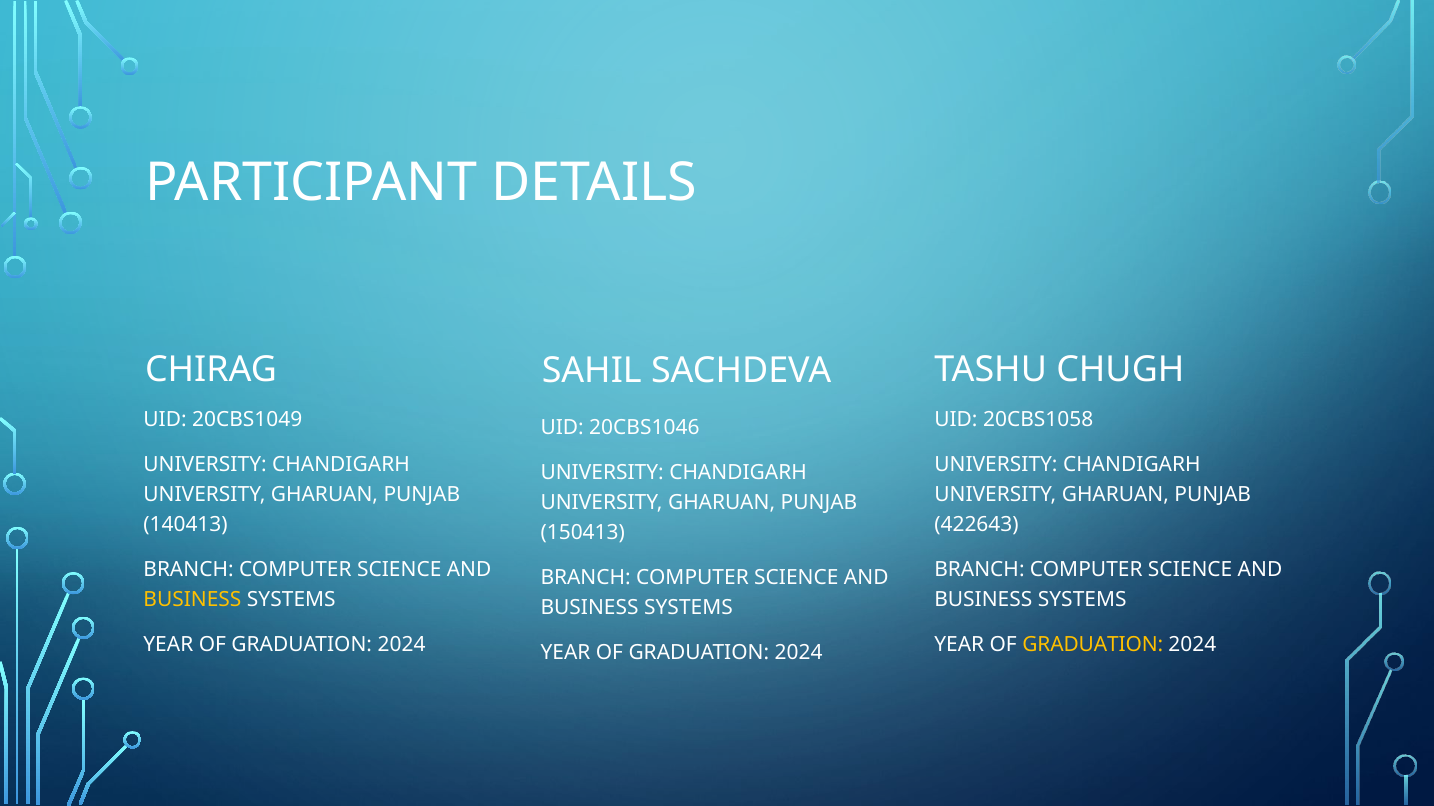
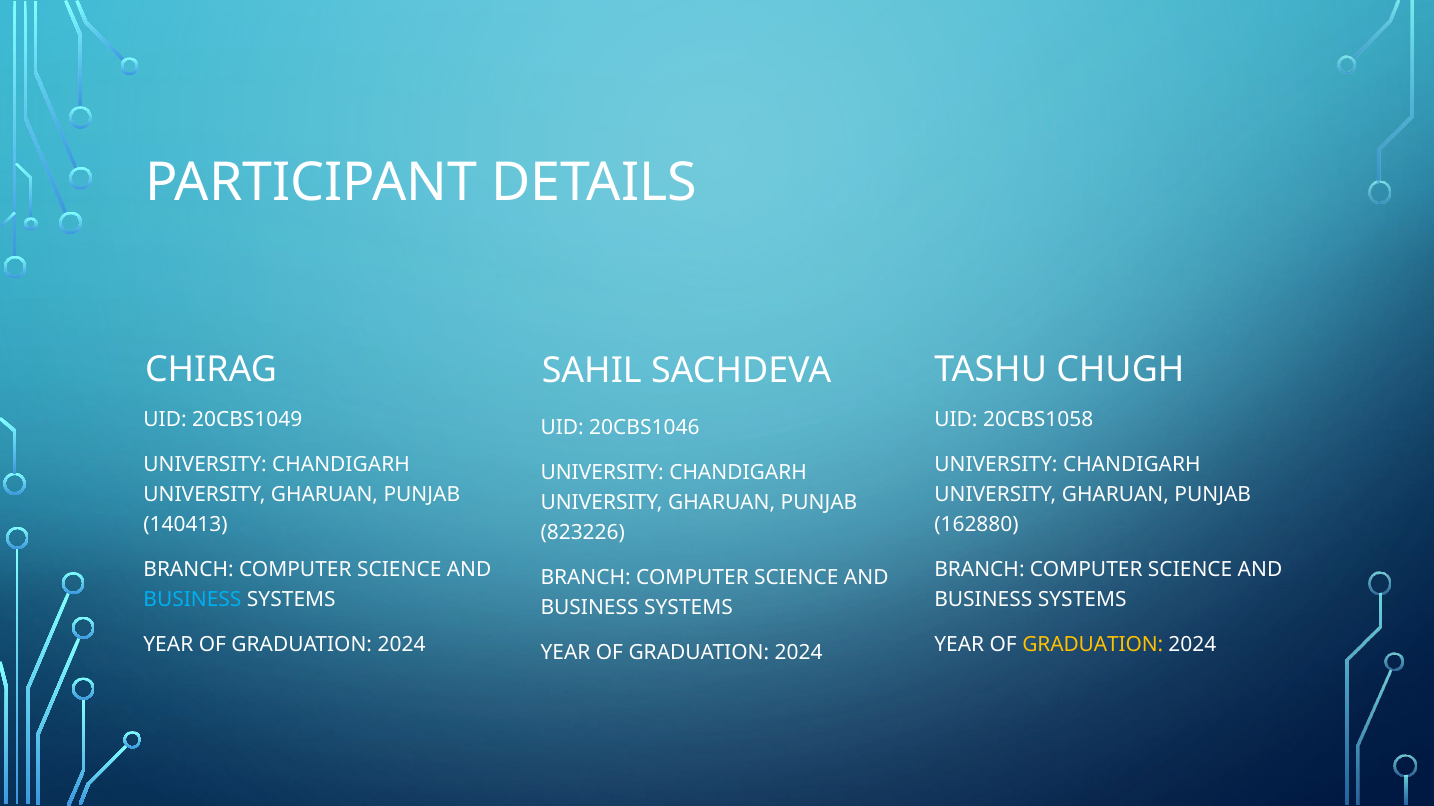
422643: 422643 -> 162880 (976, 525)
150413: 150413 -> 823226 (583, 533)
BUSINESS colour: yellow -> light blue (192, 600)
